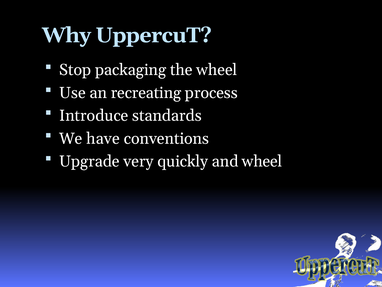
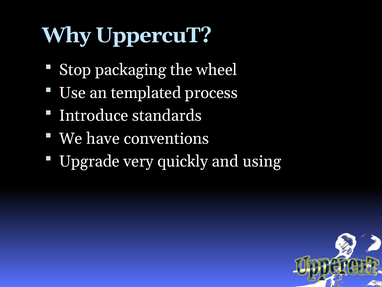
recreating: recreating -> templated (146, 93)
and wheel: wheel -> using (262, 161)
